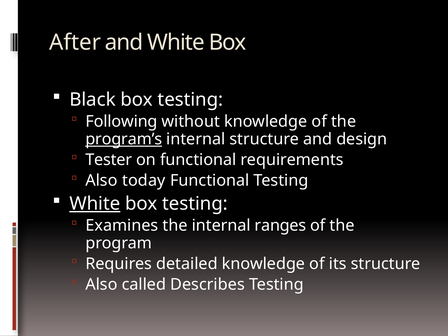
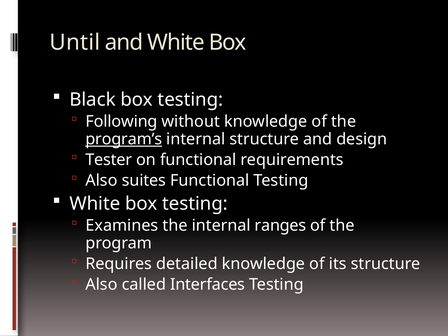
After: After -> Until (75, 42)
today: today -> suites (144, 180)
White underline: present -> none (95, 204)
Describes: Describes -> Interfaces (208, 284)
